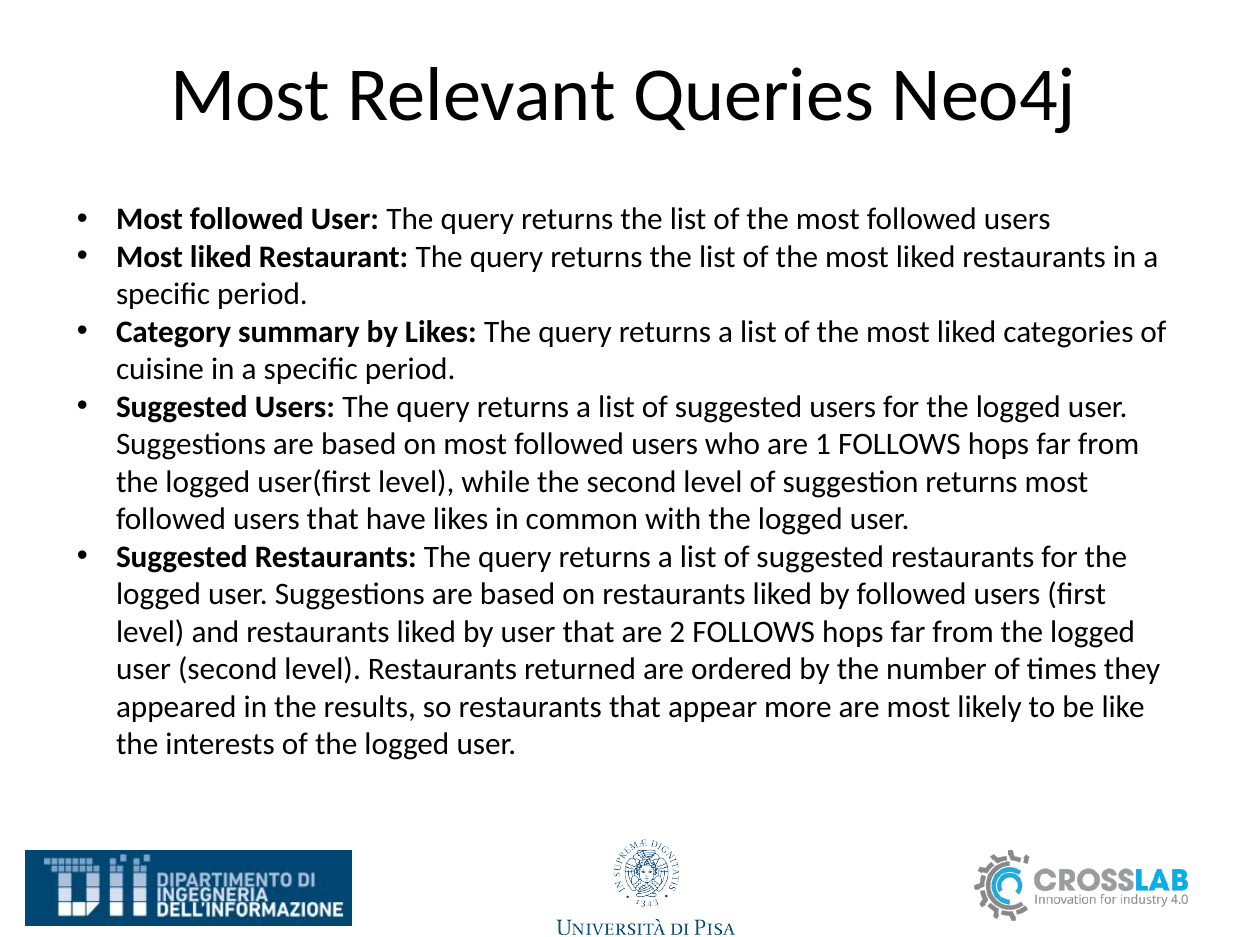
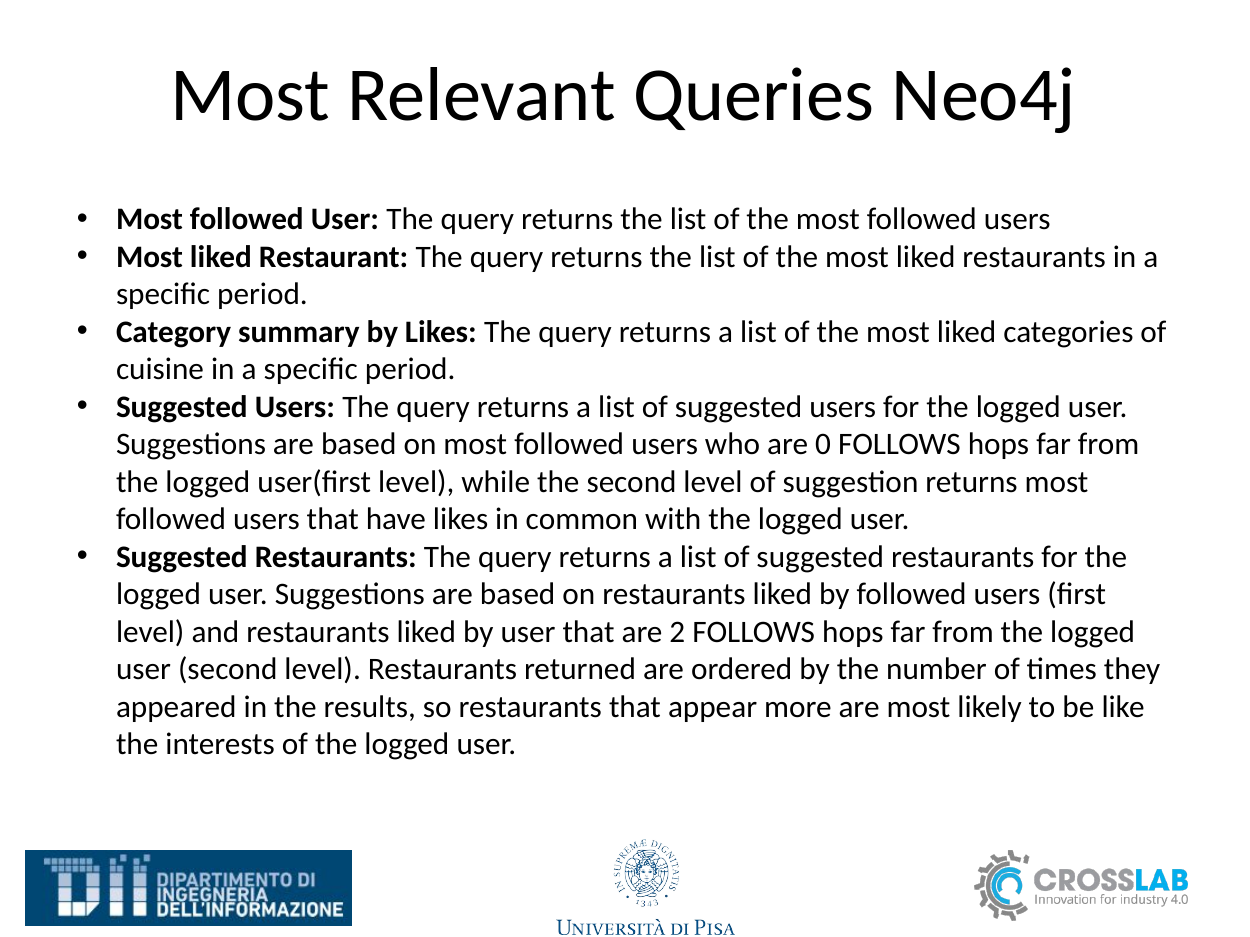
1: 1 -> 0 (823, 445)
